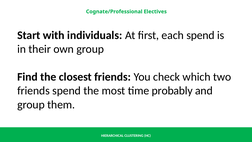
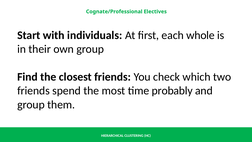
each spend: spend -> whole (200, 35)
